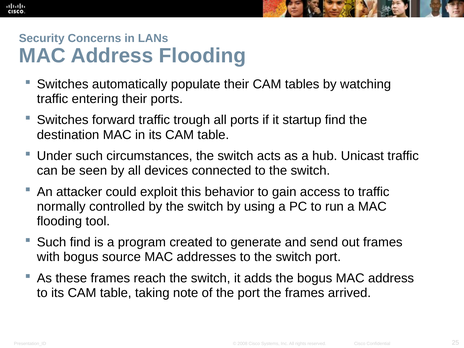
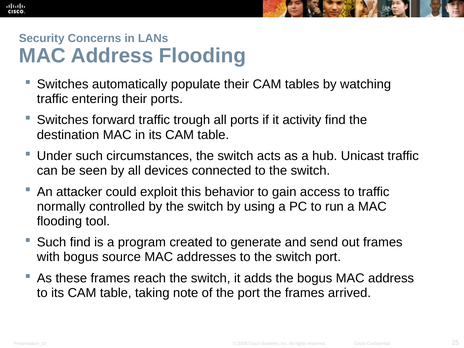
startup: startup -> activity (302, 120)
